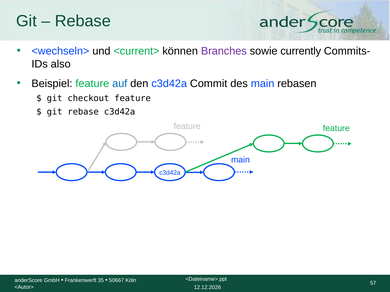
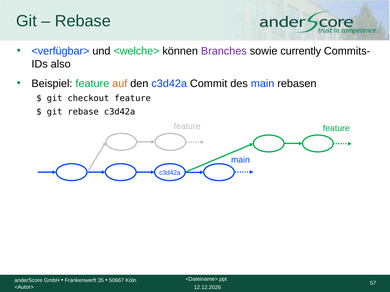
<wechseln>: <wechseln> -> <verfügbar> (60, 51)
<current>: <current> -> <welche> (136, 51)
auf colour: blue -> orange (120, 84)
